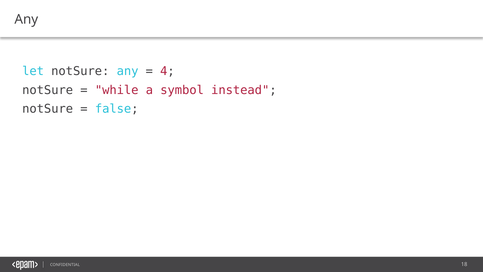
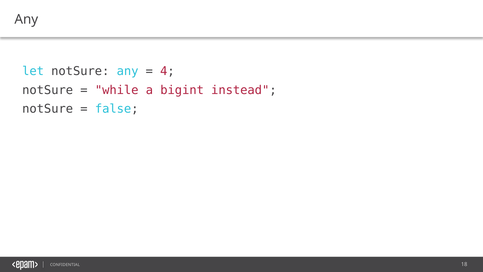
symbol: symbol -> bigint (182, 90)
